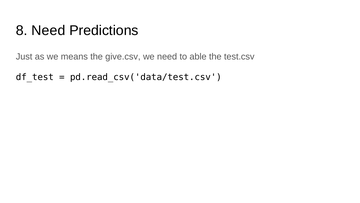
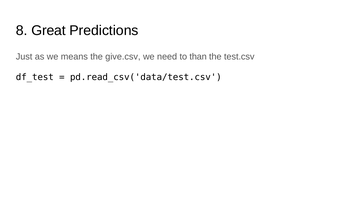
8 Need: Need -> Great (49, 31)
able: able -> than (198, 57)
